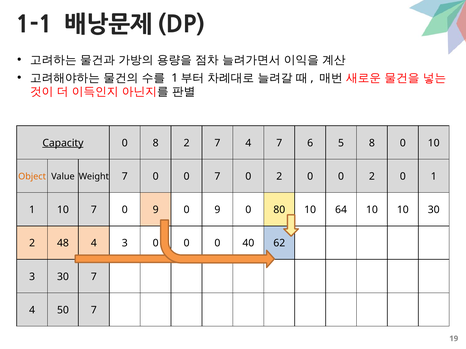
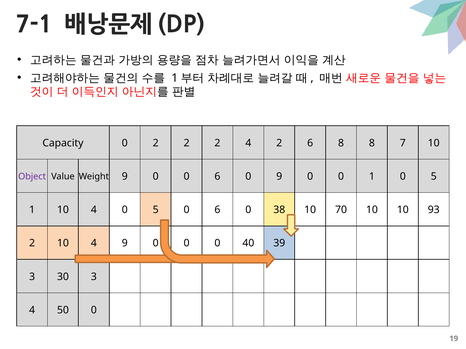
1-1: 1-1 -> 7-1 (34, 25)
Capacity underline: present -> none (63, 143)
0 8: 8 -> 2 (156, 143)
7: 7 -> 2 (217, 143)
4 7: 7 -> 2 (279, 143)
6 5: 5 -> 8 (341, 143)
8 0: 0 -> 7 (403, 143)
Object colour: orange -> purple (32, 177)
Weight 7: 7 -> 9 (125, 177)
0 0 7: 7 -> 6 (217, 177)
2: 2 -> 9 (279, 177)
0 0 2: 2 -> 1 (372, 177)
1: 1 -> 5 (434, 177)
1 10 7: 7 -> 4 (94, 210)
9: 9 -> 5 (156, 210)
9: 9 -> 6 (217, 210)
80: 80 -> 38 (279, 210)
64: 64 -> 70 (341, 210)
10 30: 30 -> 93 (434, 210)
2 48: 48 -> 10 (63, 244)
4 3: 3 -> 9 (125, 244)
62: 62 -> 39 (279, 244)
30 7: 7 -> 3 (94, 277)
50 7: 7 -> 0 (94, 311)
